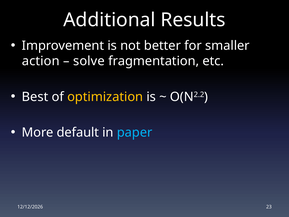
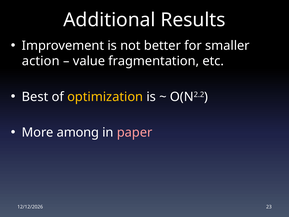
solve: solve -> value (89, 61)
default: default -> among (78, 132)
paper colour: light blue -> pink (135, 132)
